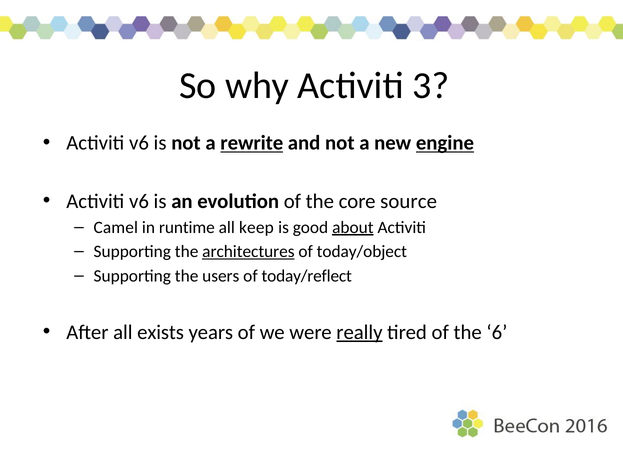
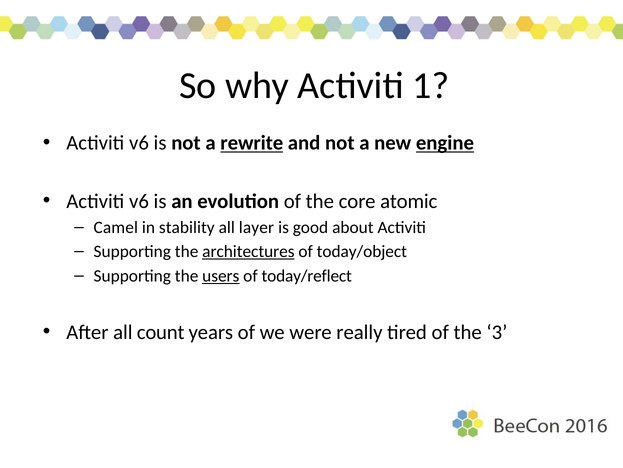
3: 3 -> 1 (431, 85)
source: source -> atomic (409, 201)
runtime: runtime -> stability (187, 227)
keep: keep -> layer (256, 227)
about underline: present -> none (353, 227)
users underline: none -> present (221, 275)
exists: exists -> count (161, 332)
really underline: present -> none (359, 332)
6: 6 -> 3 (497, 332)
